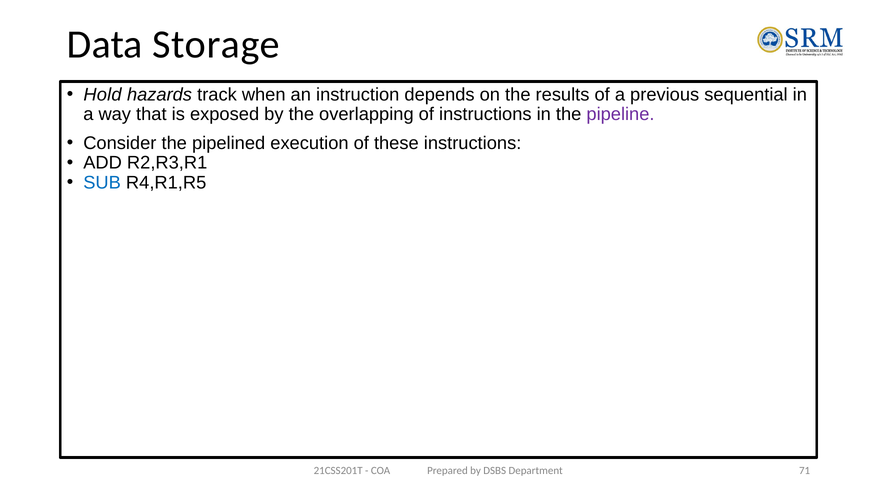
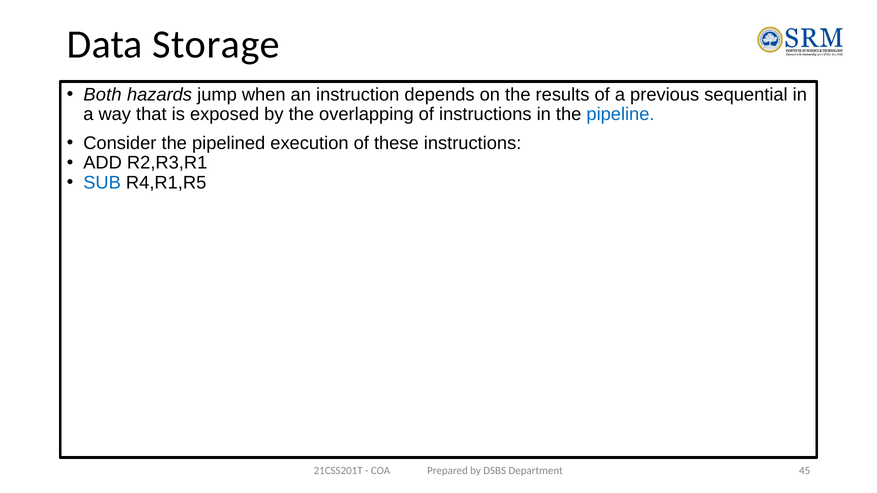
Hold: Hold -> Both (102, 95)
track: track -> jump (217, 95)
pipeline colour: purple -> blue (620, 114)
71: 71 -> 45 (805, 471)
